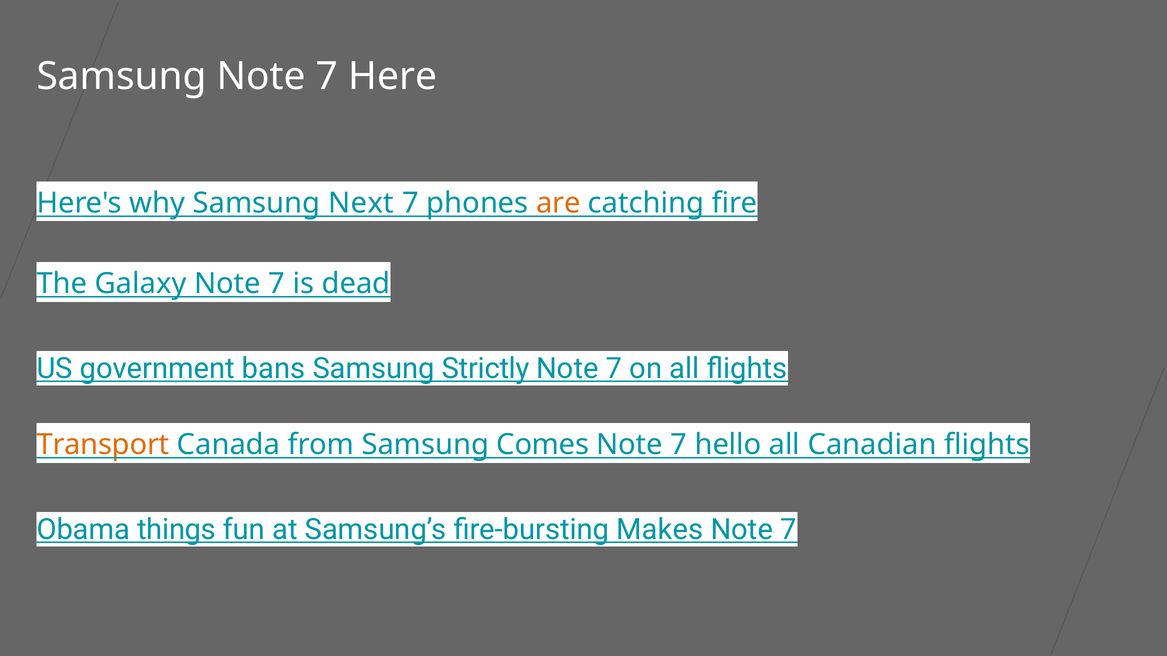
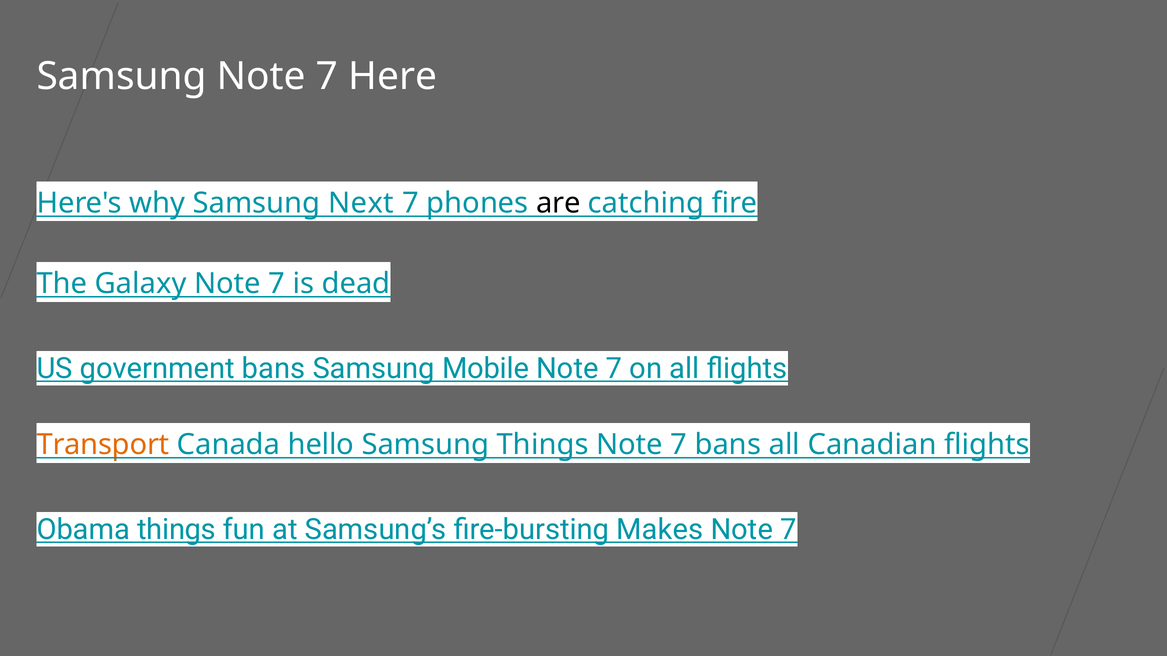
are colour: orange -> black (558, 203)
Strictly: Strictly -> Mobile (486, 369)
from: from -> hello (321, 445)
Samsung Comes: Comes -> Things (543, 445)
7 hello: hello -> bans (728, 445)
